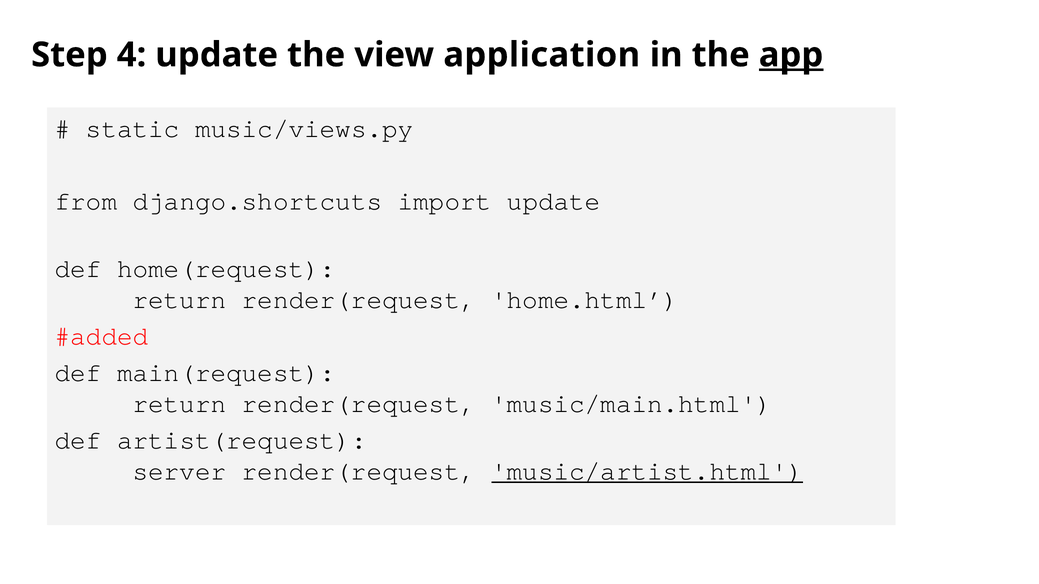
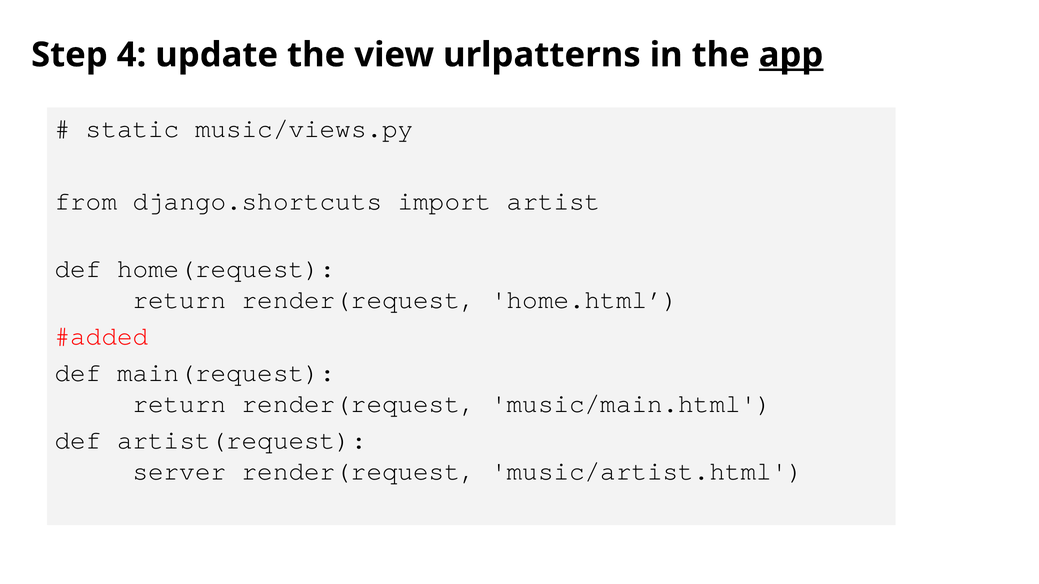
application: application -> urlpatterns (542, 55)
import update: update -> artist (554, 201)
music/artist.html underline: present -> none (647, 472)
